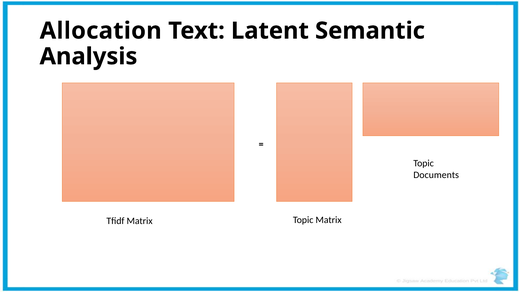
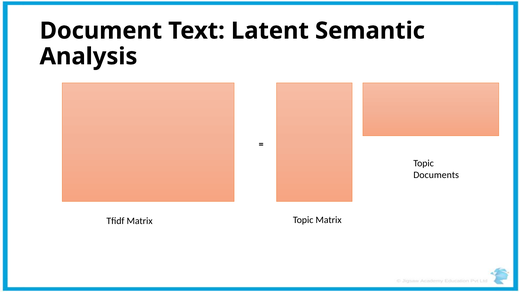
Allocation: Allocation -> Document (101, 31)
